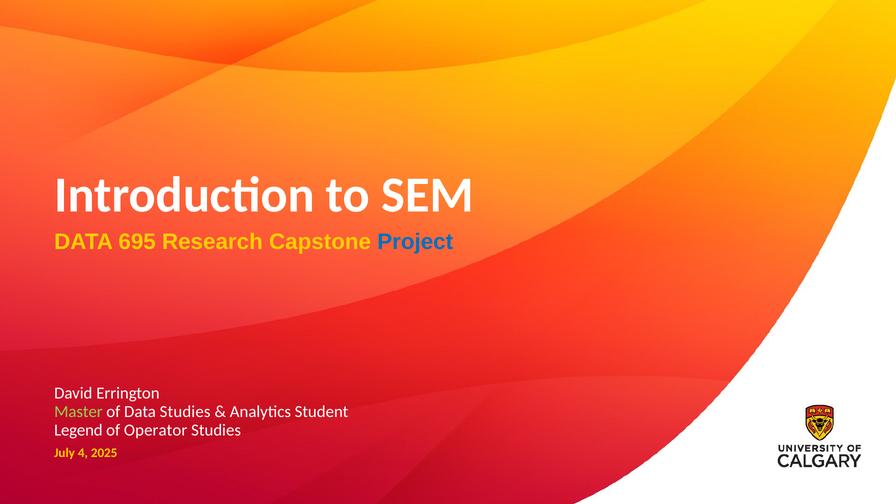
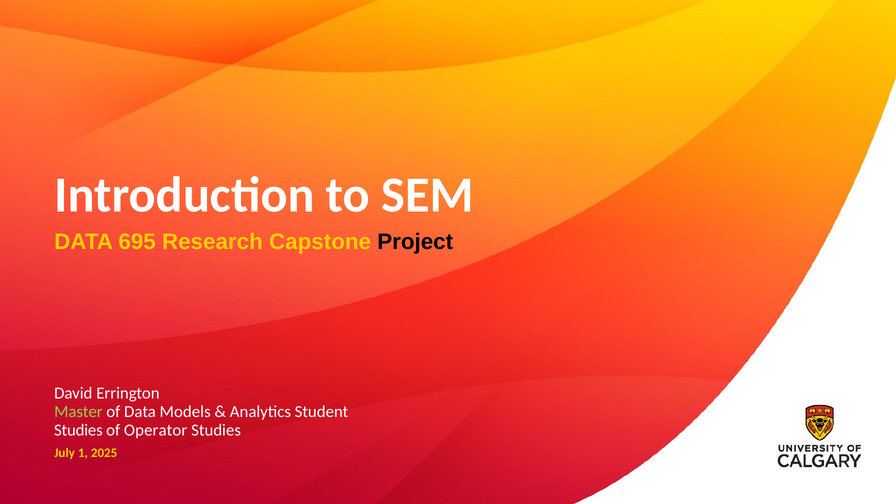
Project colour: blue -> black (415, 242)
Data Studies: Studies -> Models (185, 412)
Legend: Legend -> Studies (78, 430)
4: 4 -> 1 (83, 453)
